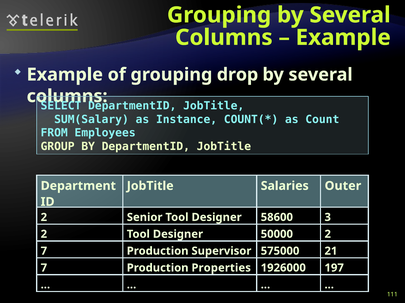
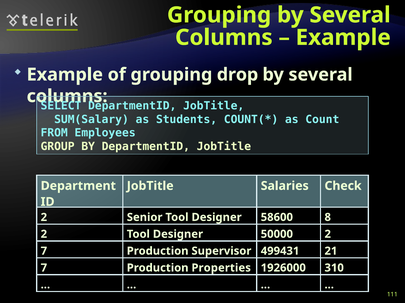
Instance: Instance -> Students (187, 120)
Outer: Outer -> Check (343, 186)
3: 3 -> 8 (328, 218)
575000: 575000 -> 499431 (280, 252)
197: 197 -> 310 (334, 268)
